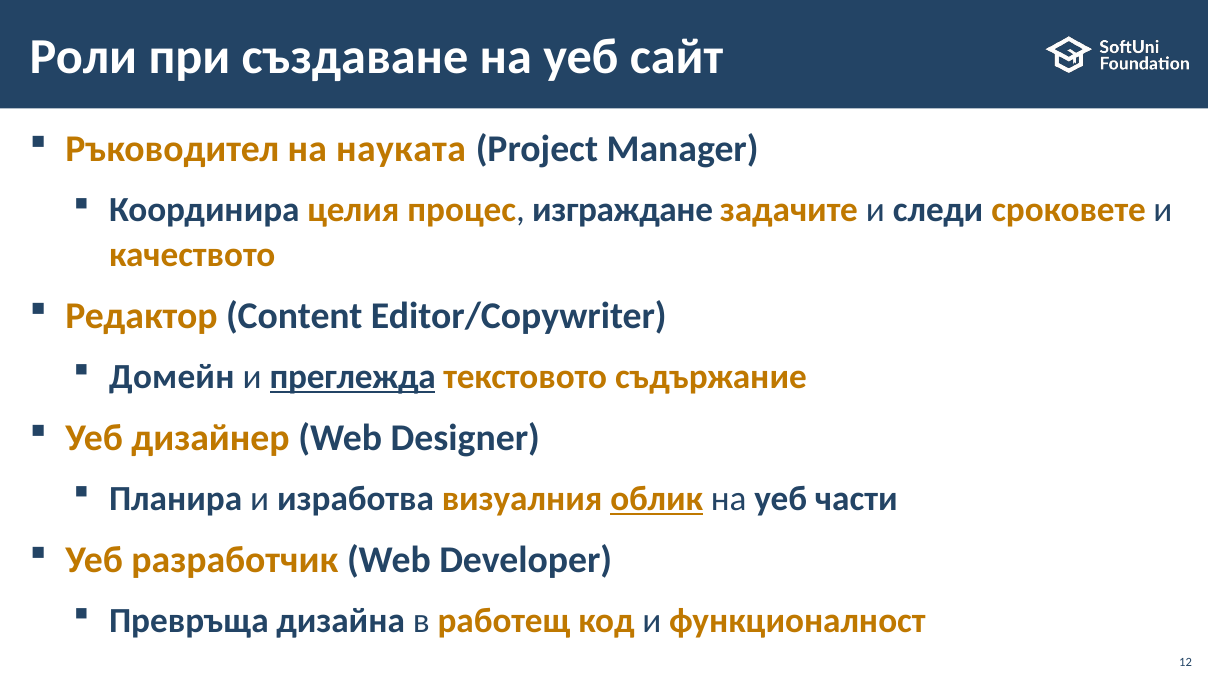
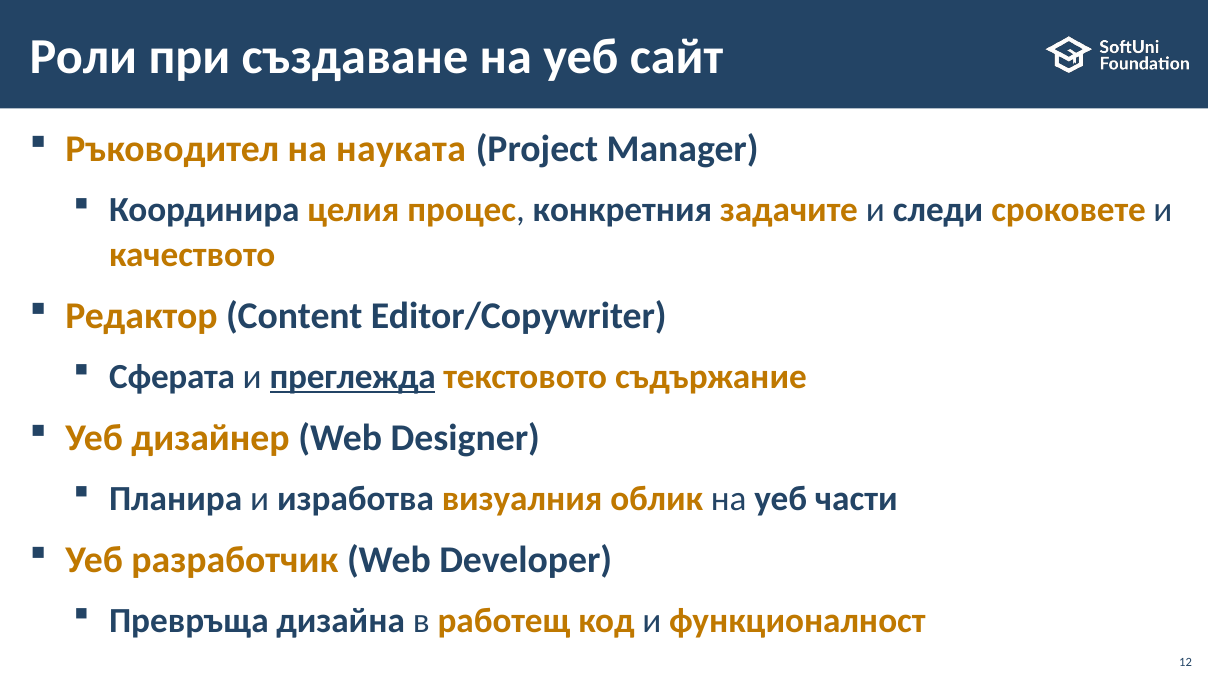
изграждане: изграждане -> конкретния (622, 210)
Домейн: Домейн -> Сферата (172, 377)
облик underline: present -> none (657, 499)
